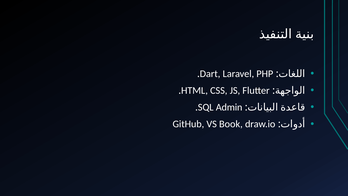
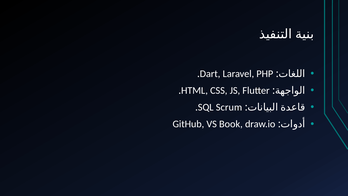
Admin: Admin -> Scrum (229, 107)
